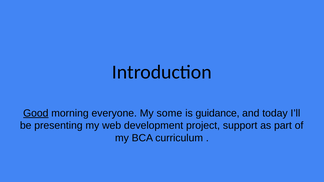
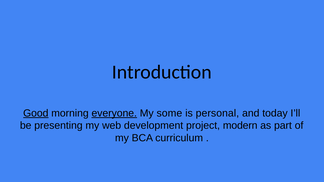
everyone underline: none -> present (114, 113)
guidance: guidance -> personal (217, 113)
support: support -> modern (240, 126)
